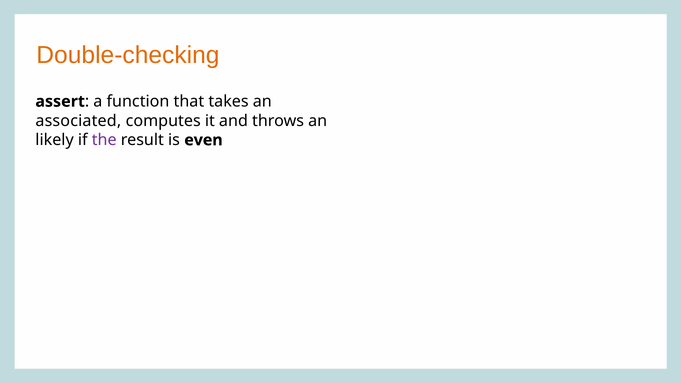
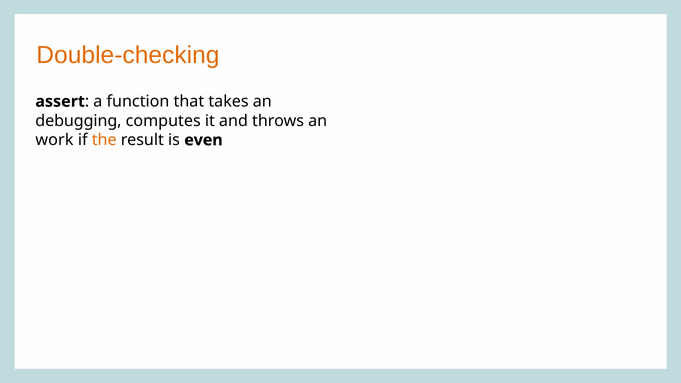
associated: associated -> debugging (78, 121)
likely: likely -> work (54, 140)
the colour: purple -> orange (104, 140)
